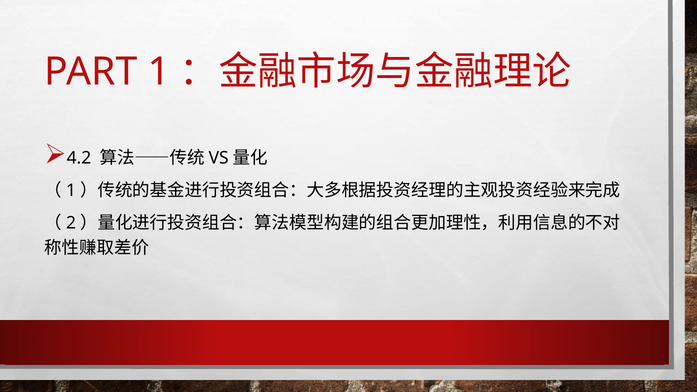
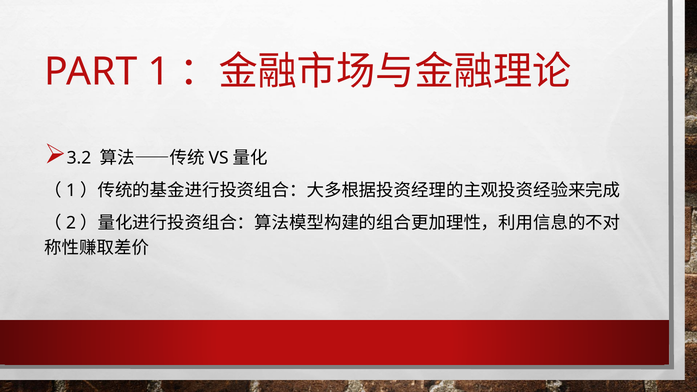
4.2: 4.2 -> 3.2 (79, 158)
